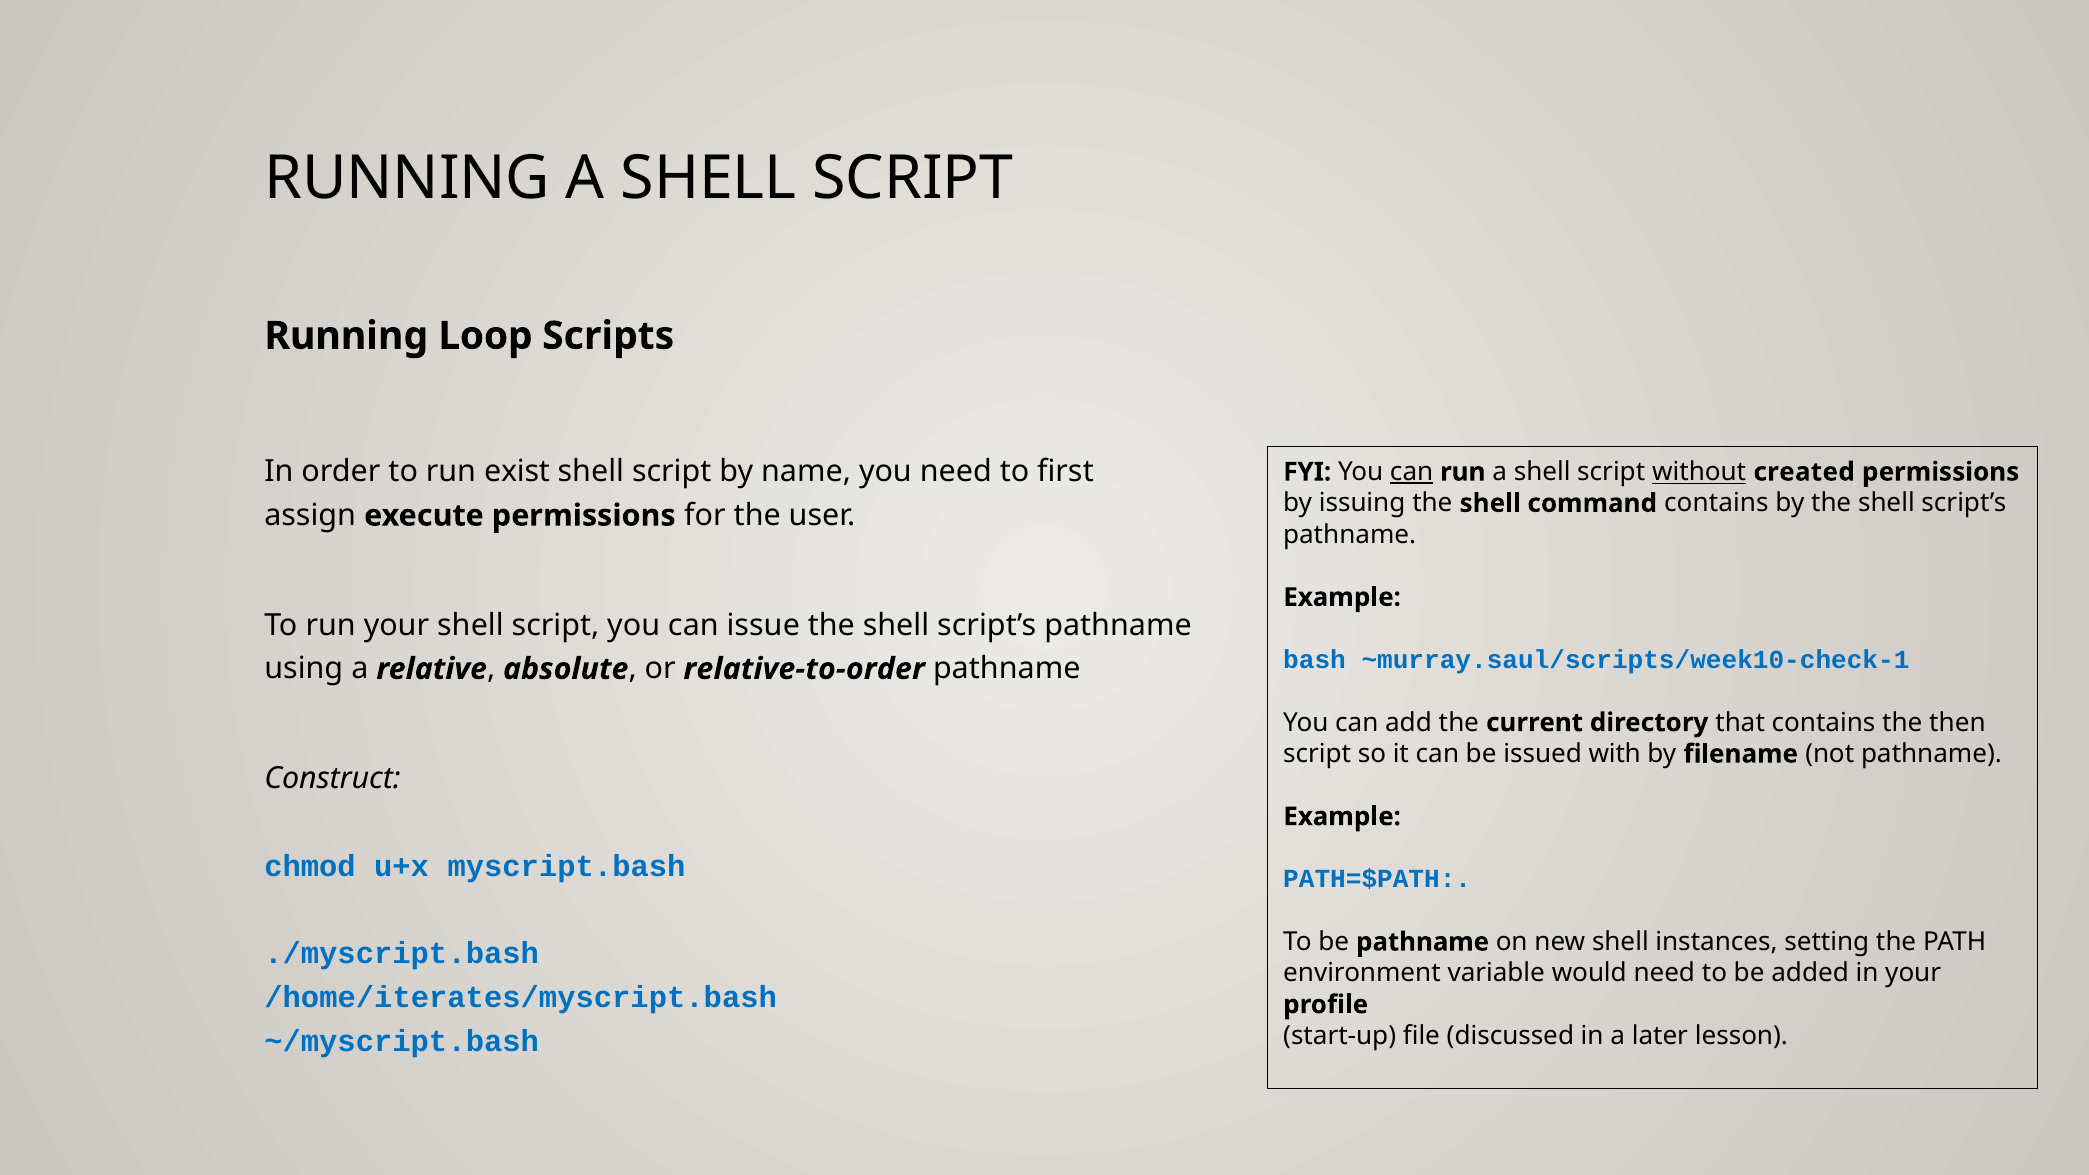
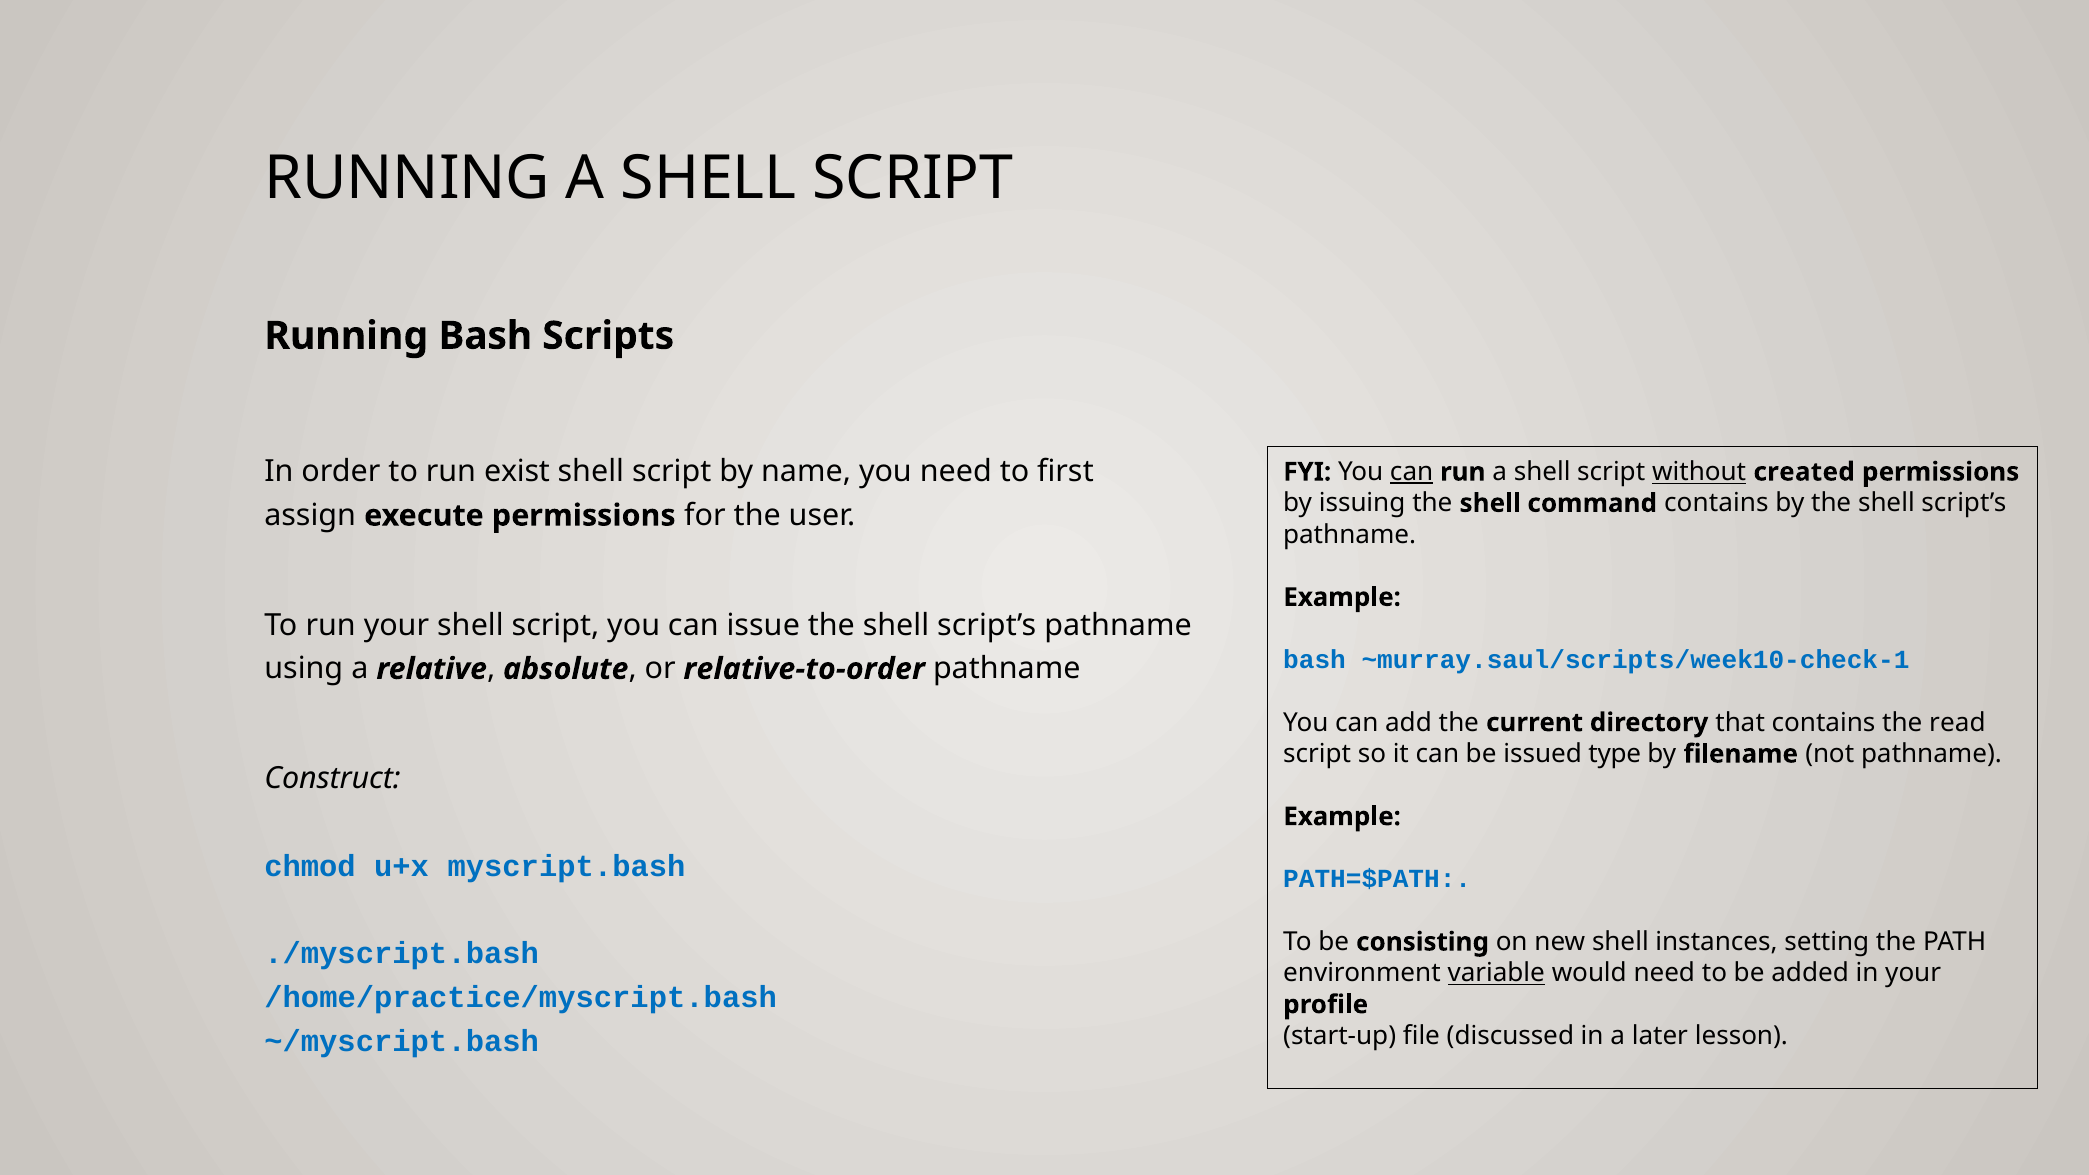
Running Loop: Loop -> Bash (485, 336)
then: then -> read (1957, 723)
with: with -> type (1615, 754)
be pathname: pathname -> consisting (1423, 942)
variable underline: none -> present (1496, 973)
/home/iterates/myscript.bash: /home/iterates/myscript.bash -> /home/practice/myscript.bash (521, 998)
